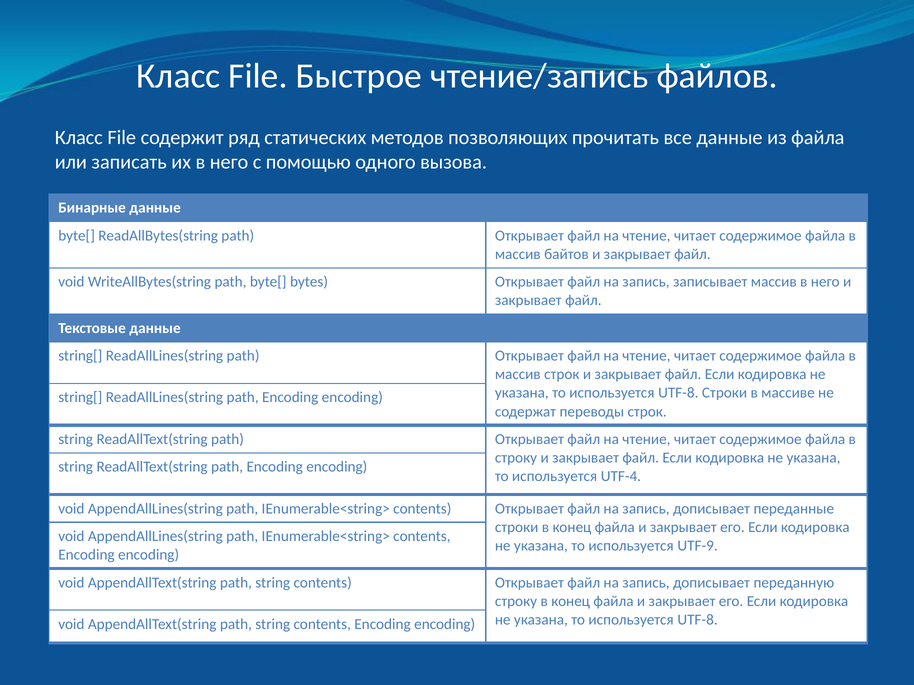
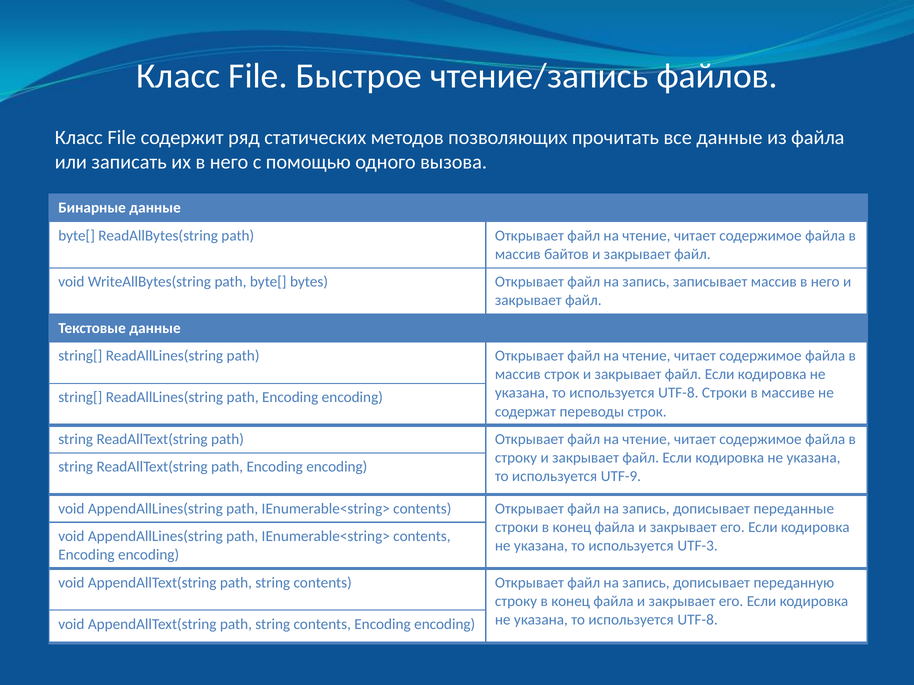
UTF-4: UTF-4 -> UTF-9 (621, 477)
UTF-9: UTF-9 -> UTF-3 (698, 546)
